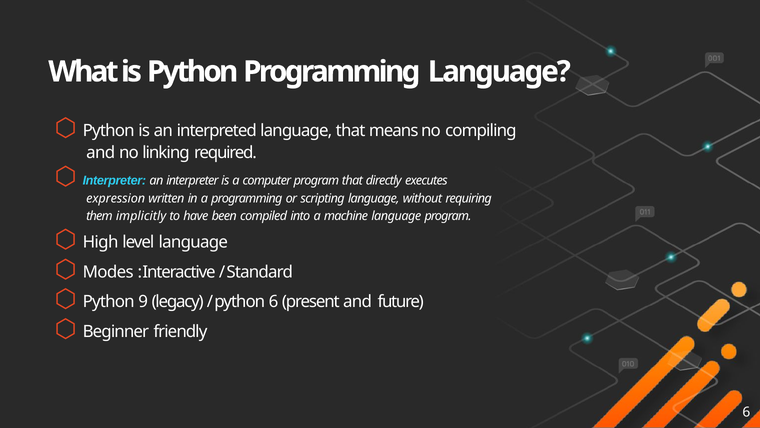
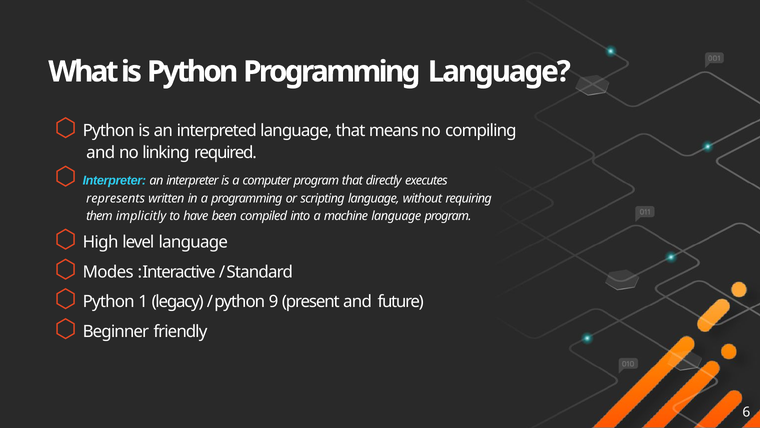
expression: expression -> represents (116, 198)
9: 9 -> 1 (143, 301)
python 6: 6 -> 9 (273, 301)
